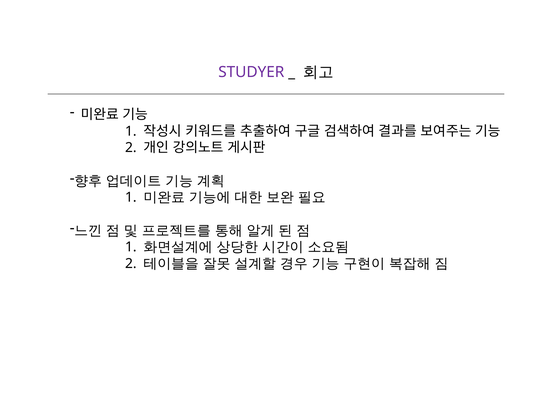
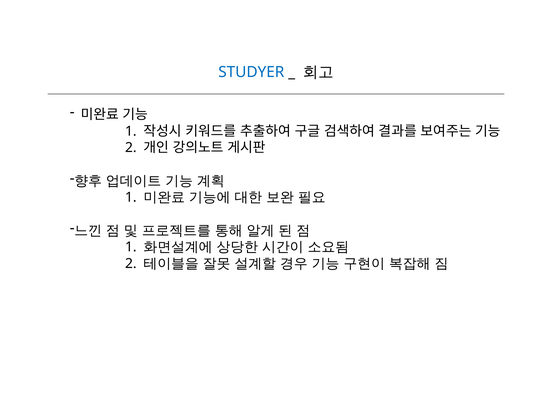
STUDYER colour: purple -> blue (251, 72)
